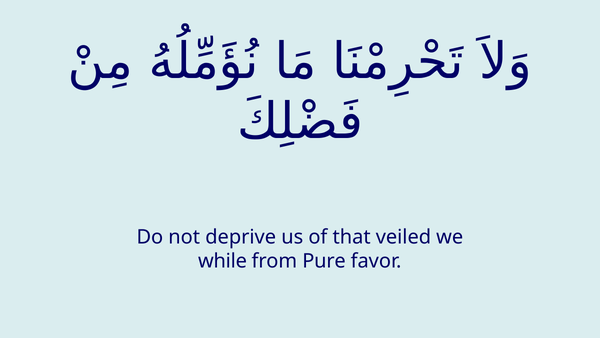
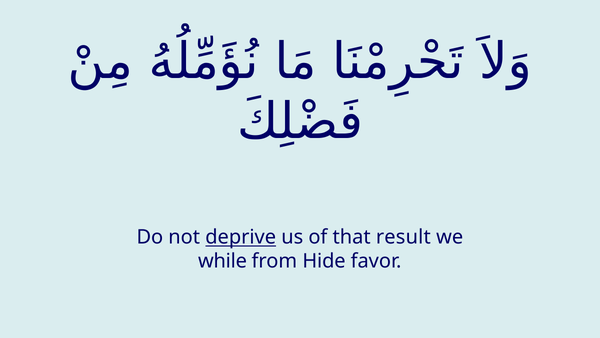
deprive underline: none -> present (241, 237)
veiled: veiled -> result (403, 237)
Pure: Pure -> Hide (324, 261)
